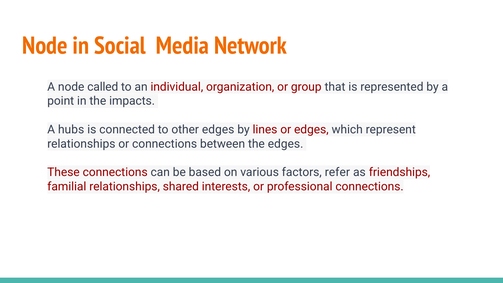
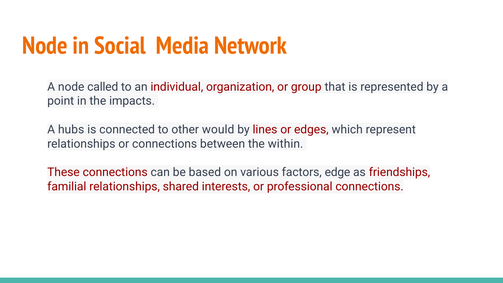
other edges: edges -> would (218, 130)
the edges: edges -> within (286, 144)
refer: refer -> edge (337, 172)
